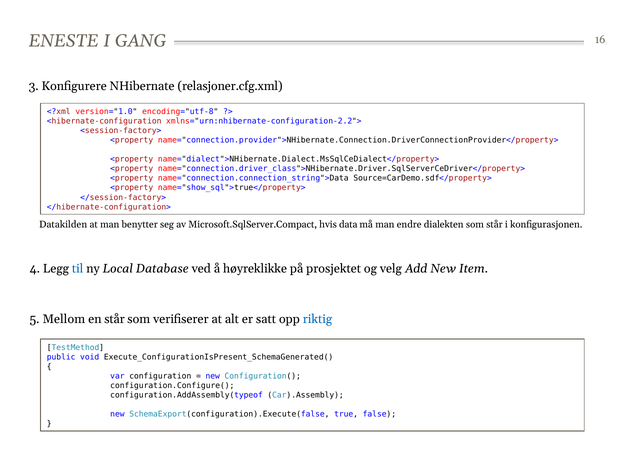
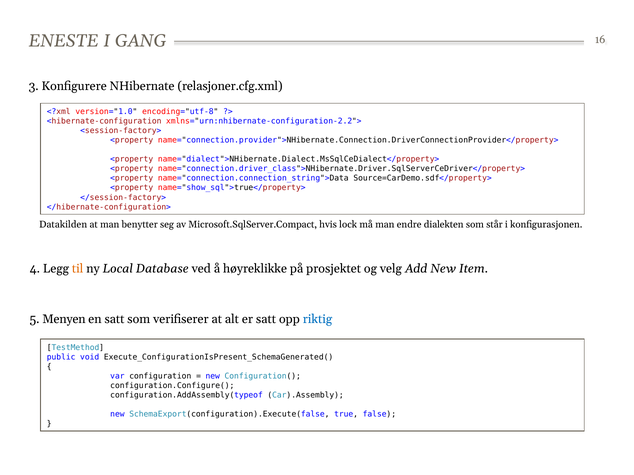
data: data -> lock (348, 225)
til colour: blue -> orange (78, 269)
Mellom: Mellom -> Menyen (64, 320)
en står: står -> satt (114, 320)
